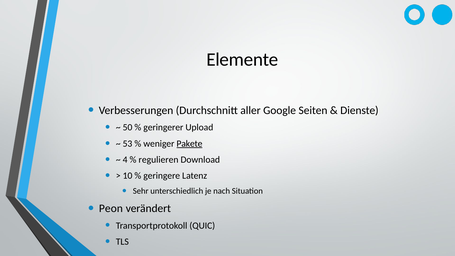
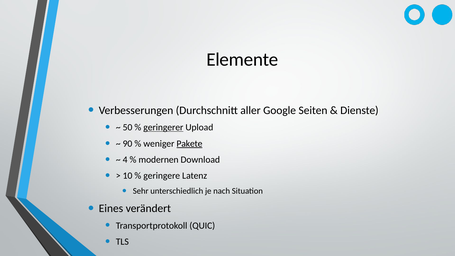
geringerer underline: none -> present (163, 127)
53: 53 -> 90 (127, 144)
regulieren: regulieren -> modernen (159, 160)
Peon: Peon -> Eines (111, 208)
